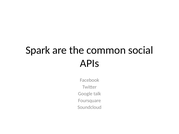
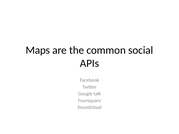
Spark: Spark -> Maps (38, 50)
